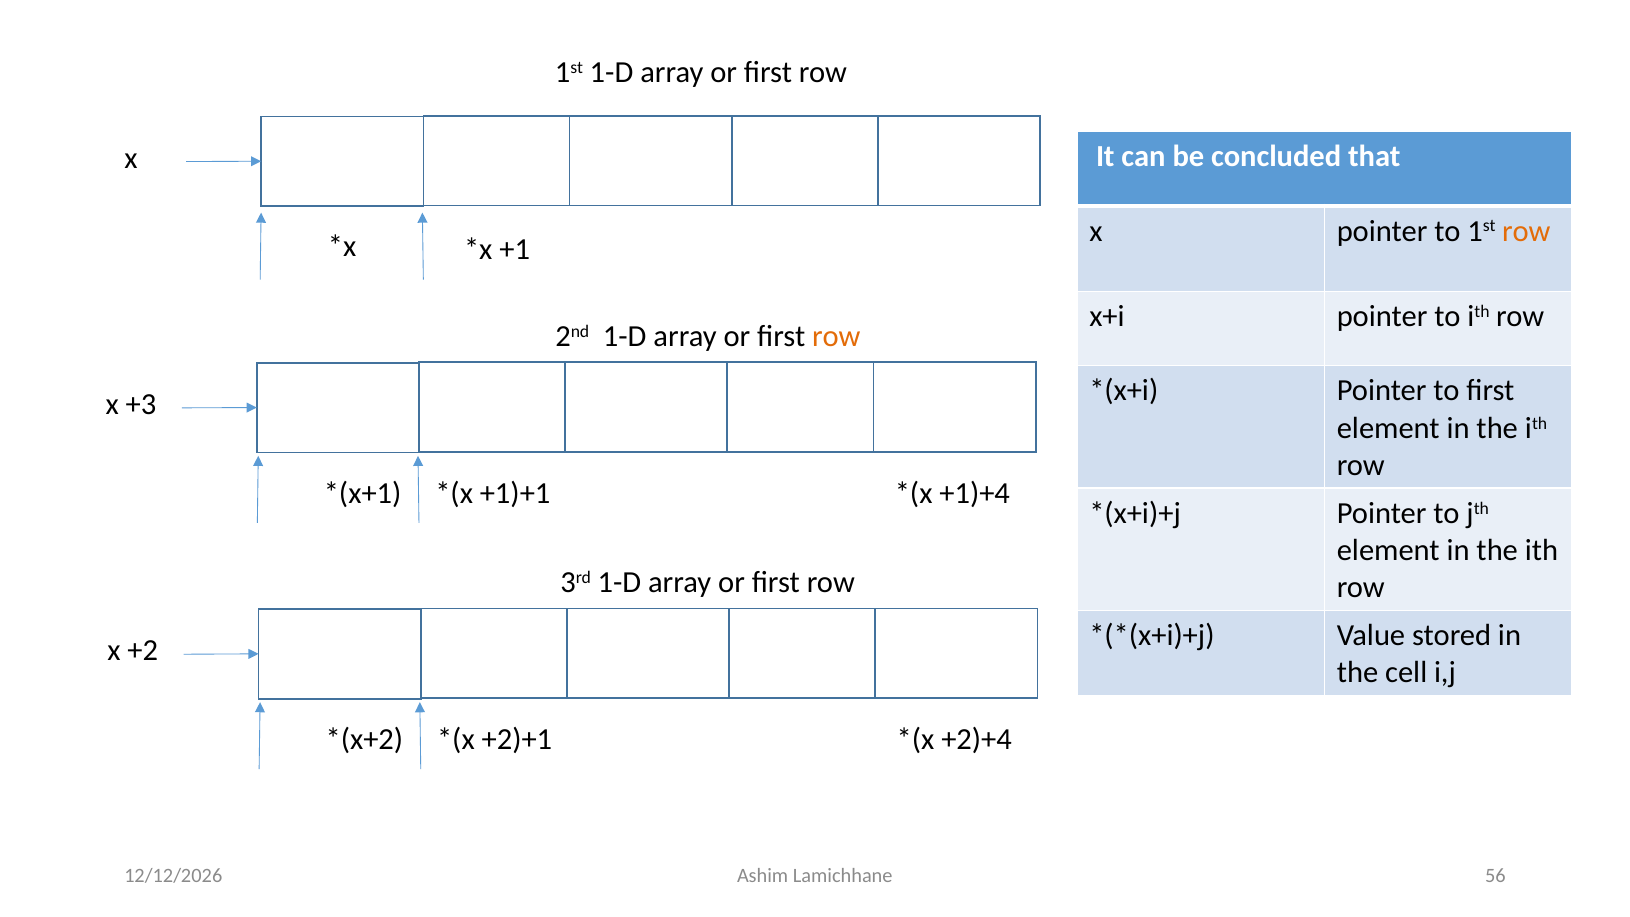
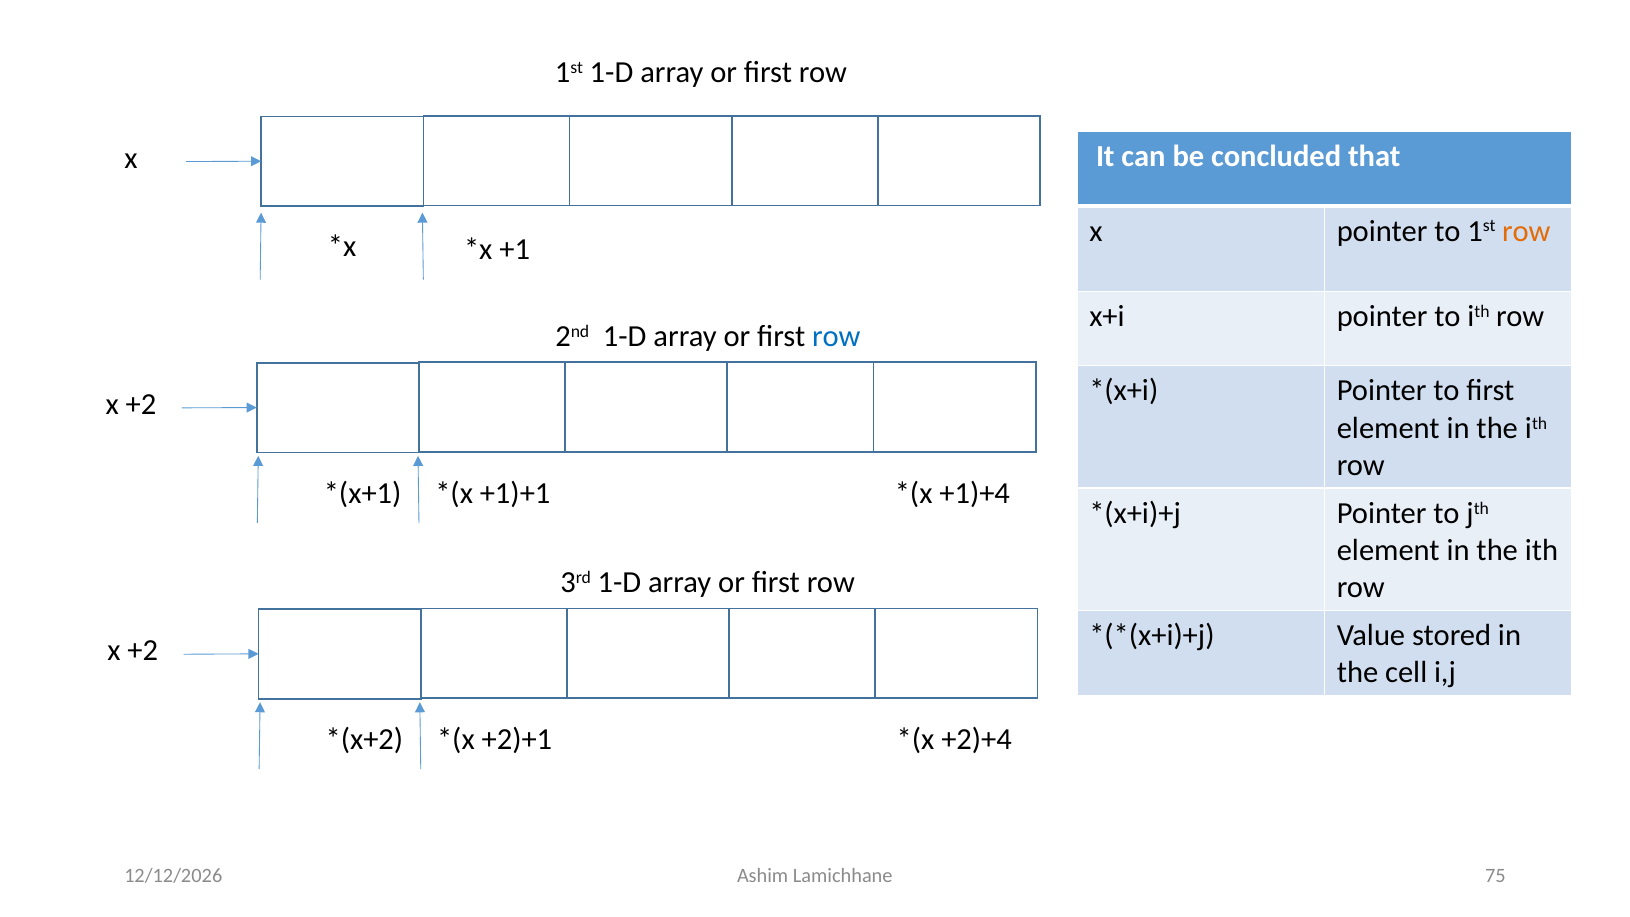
row colour: orange -> blue (836, 336)
+3: +3 -> +2 (141, 404)
56: 56 -> 75 (1495, 875)
